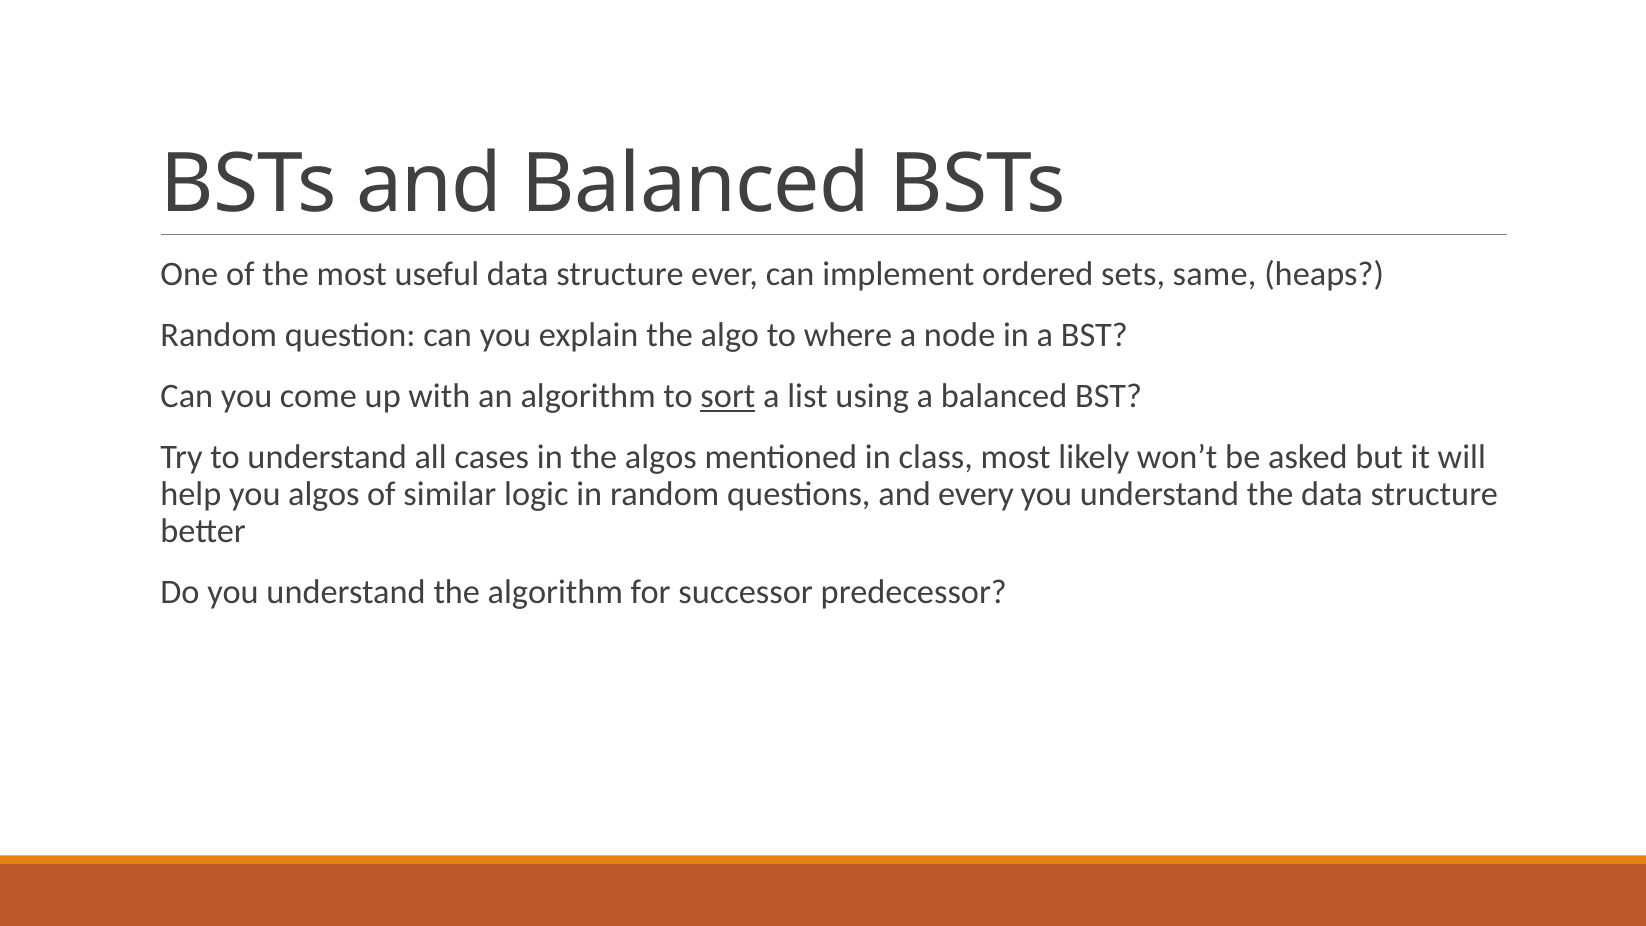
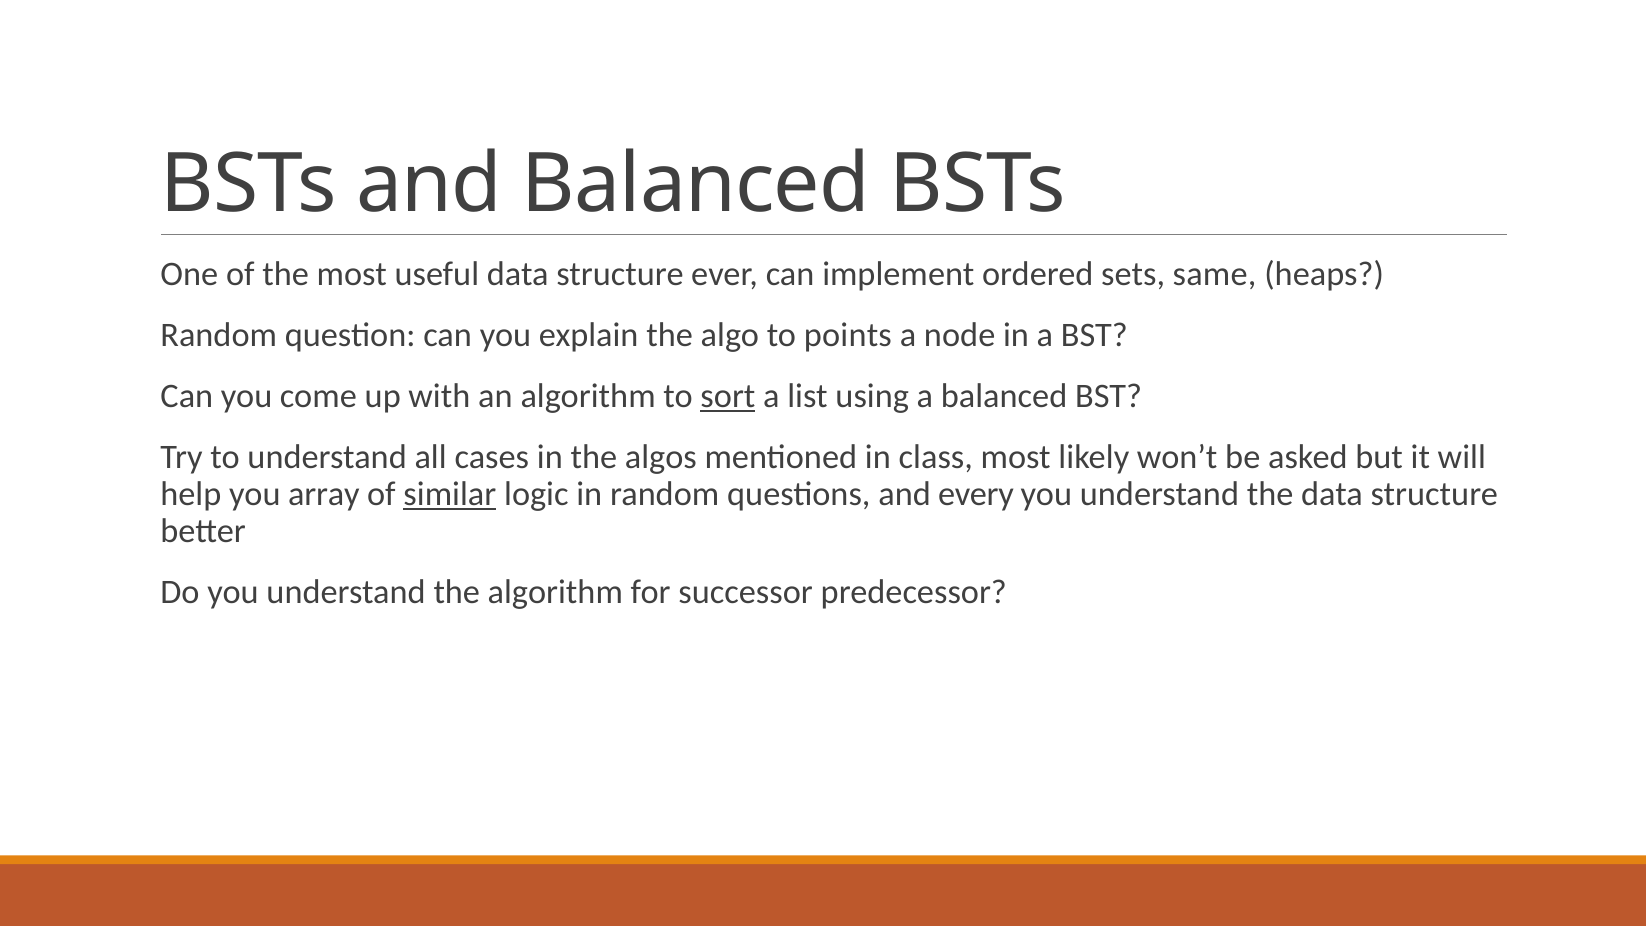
where: where -> points (848, 335)
you algos: algos -> array (324, 494)
similar underline: none -> present (450, 494)
